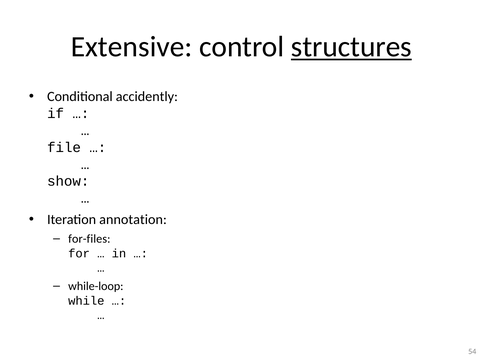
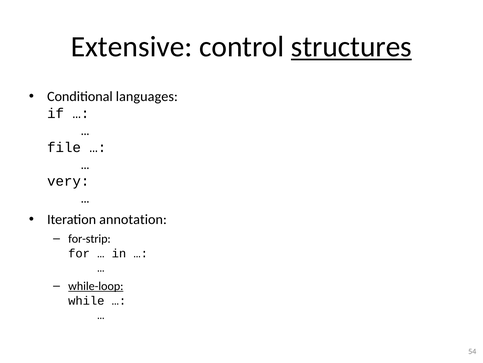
accidently: accidently -> languages (147, 96)
show: show -> very (68, 181)
for-files: for-files -> for-strip (89, 238)
while-loop underline: none -> present (96, 286)
